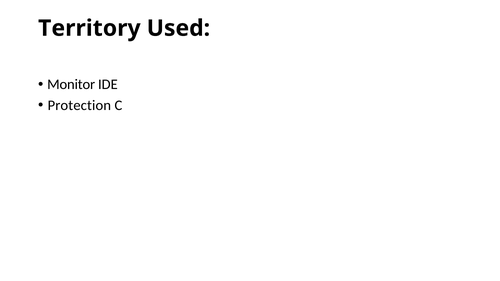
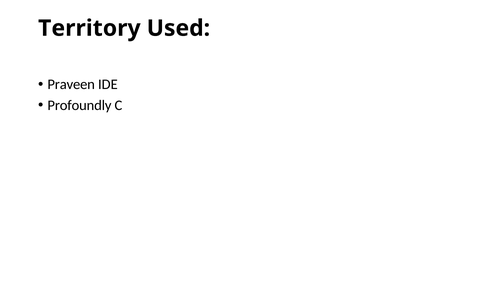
Monitor: Monitor -> Praveen (71, 85)
Protection: Protection -> Profoundly (79, 106)
